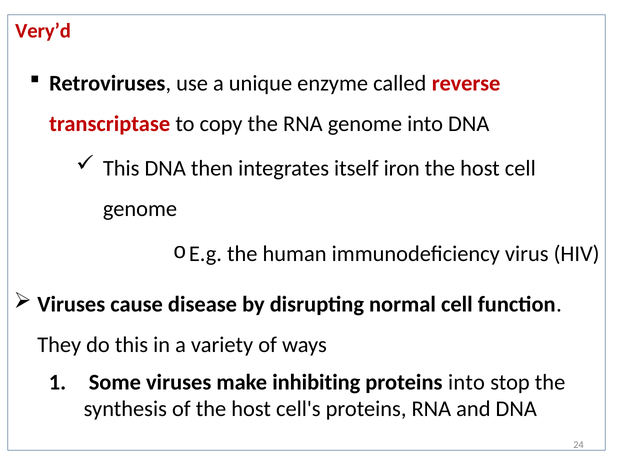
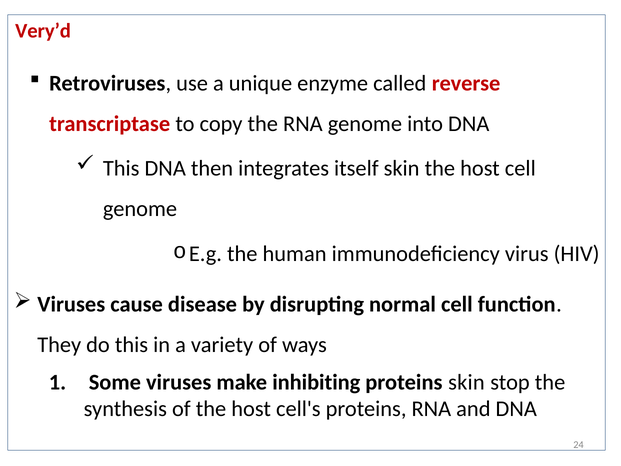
itself iron: iron -> skin (402, 168)
proteins into: into -> skin (466, 382)
